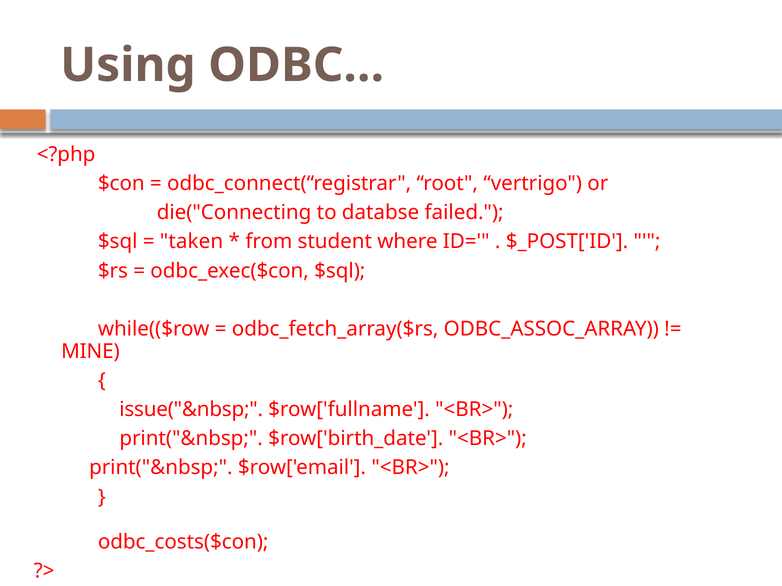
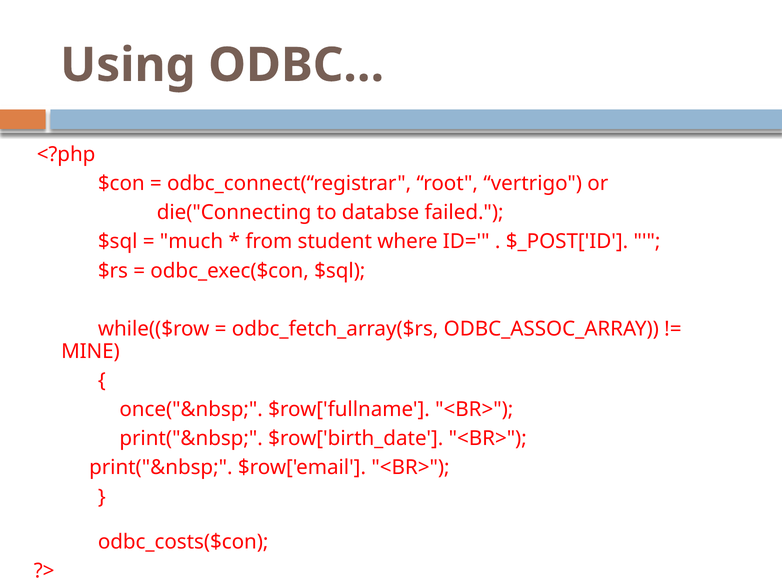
taken: taken -> much (192, 242)
issue("&nbsp: issue("&nbsp -> once("&nbsp (191, 410)
